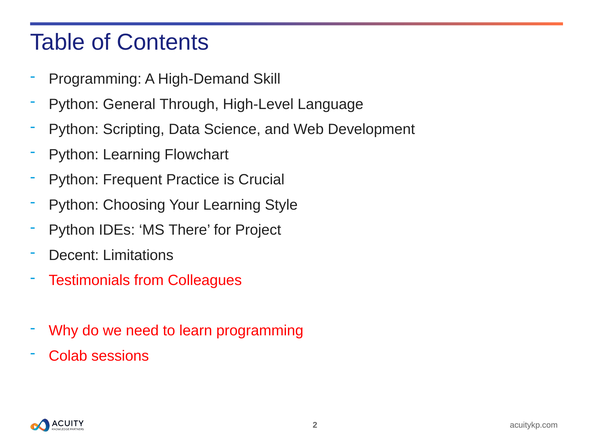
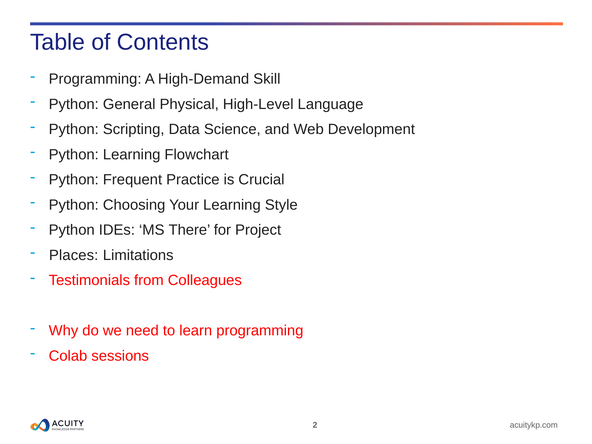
Through: Through -> Physical (189, 104)
Decent: Decent -> Places (74, 255)
